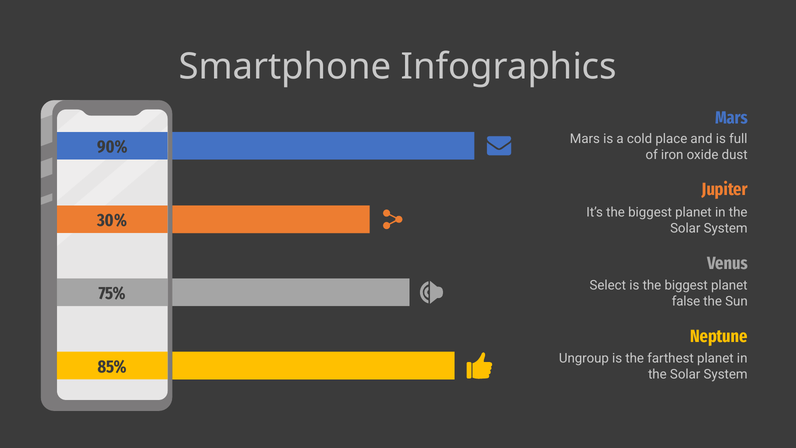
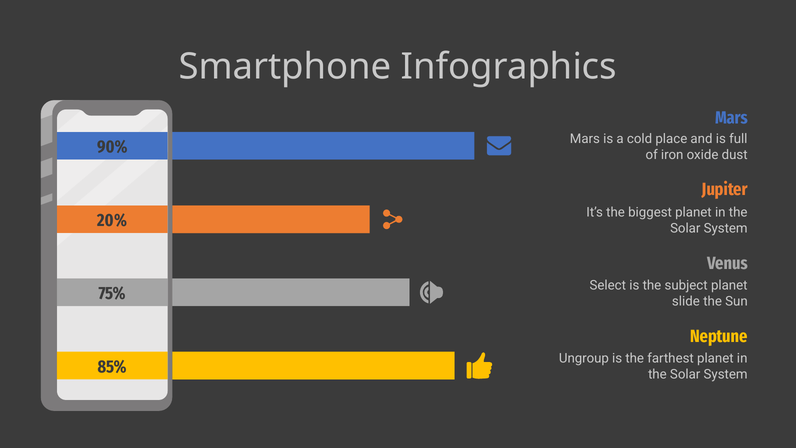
30%: 30% -> 20% (112, 220)
is the biggest: biggest -> subject (686, 285)
false: false -> slide (686, 301)
